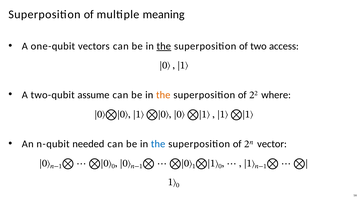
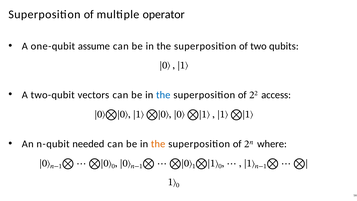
meaning: meaning -> operator (164, 14)
vectors: vectors -> assume (94, 46)
the underline: present -> none (164, 46)
access: access -> qubits (284, 46)
assume: assume -> vectors (93, 95)
the colour: orange -> blue (163, 95)
where: where -> access (276, 95)
the colour: blue -> orange (158, 144)
vector: vector -> where (272, 144)
